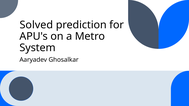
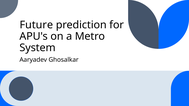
Solved: Solved -> Future (36, 25)
